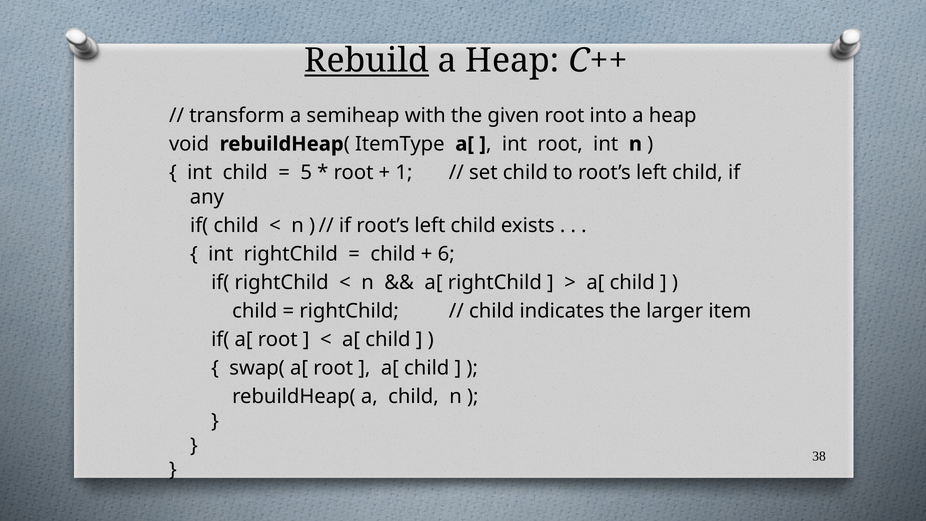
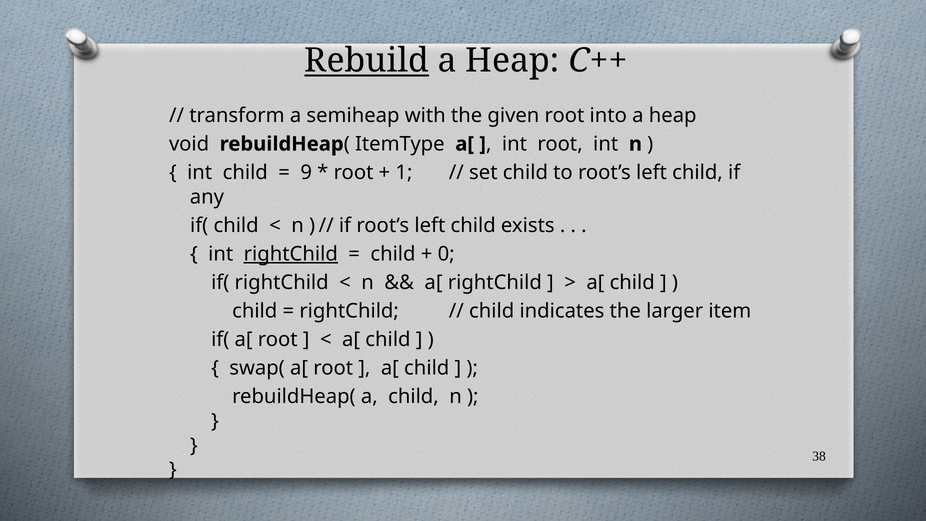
5: 5 -> 9 (306, 173)
rightChild underline: none -> present (291, 254)
6: 6 -> 0 (446, 254)
